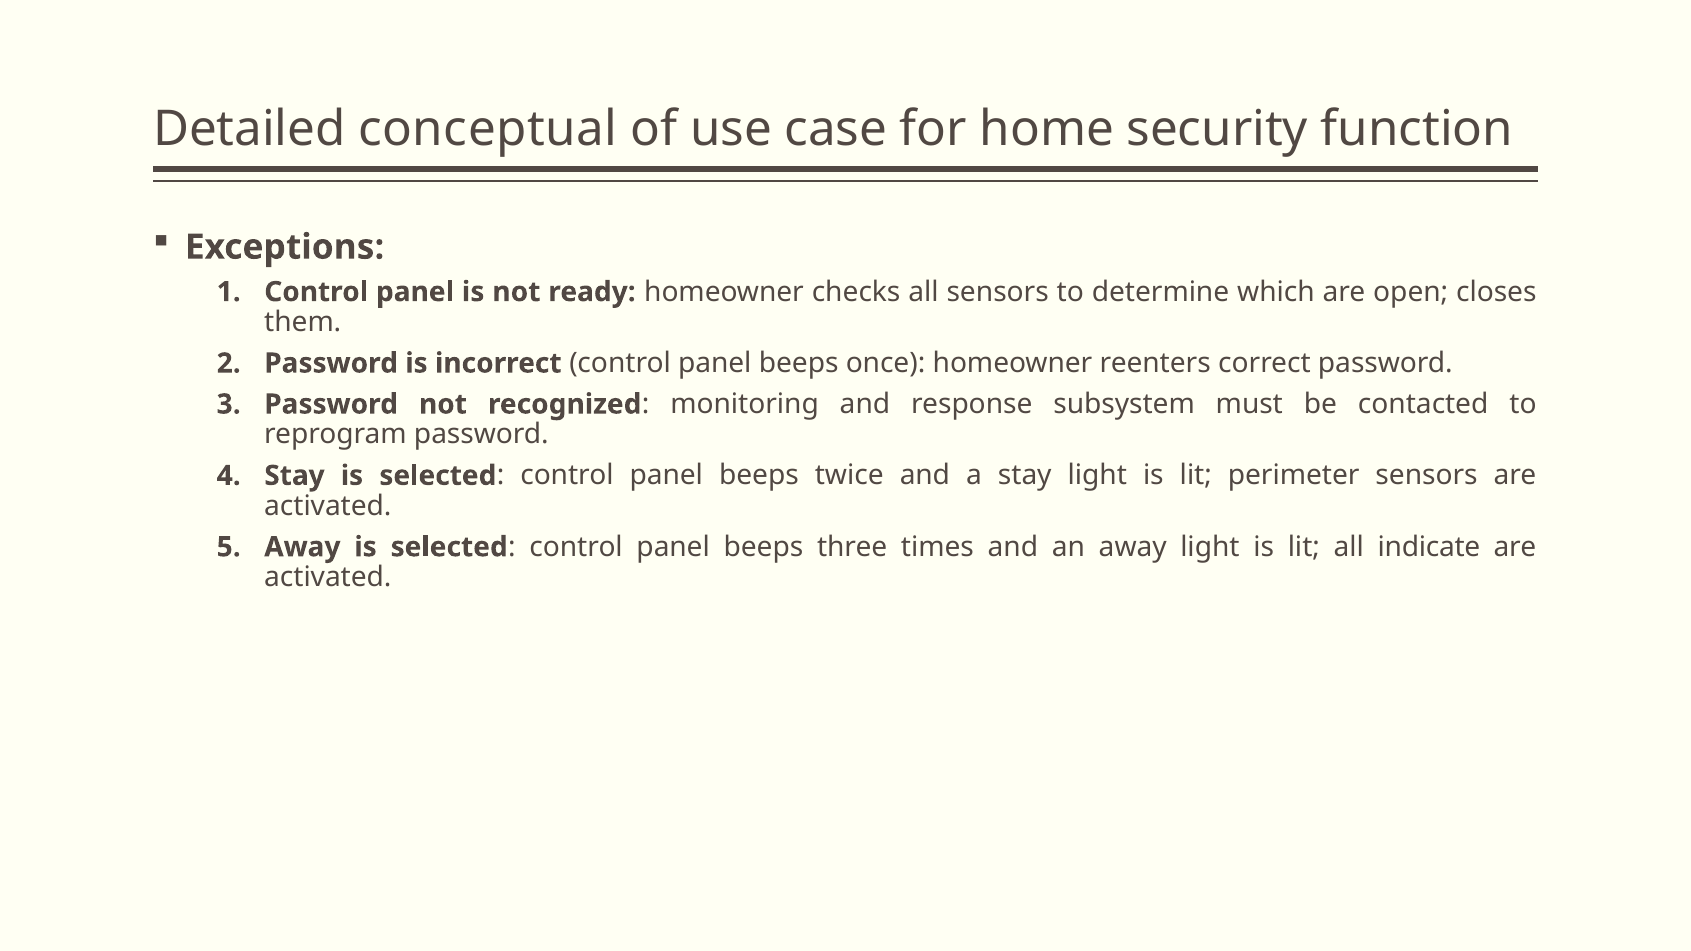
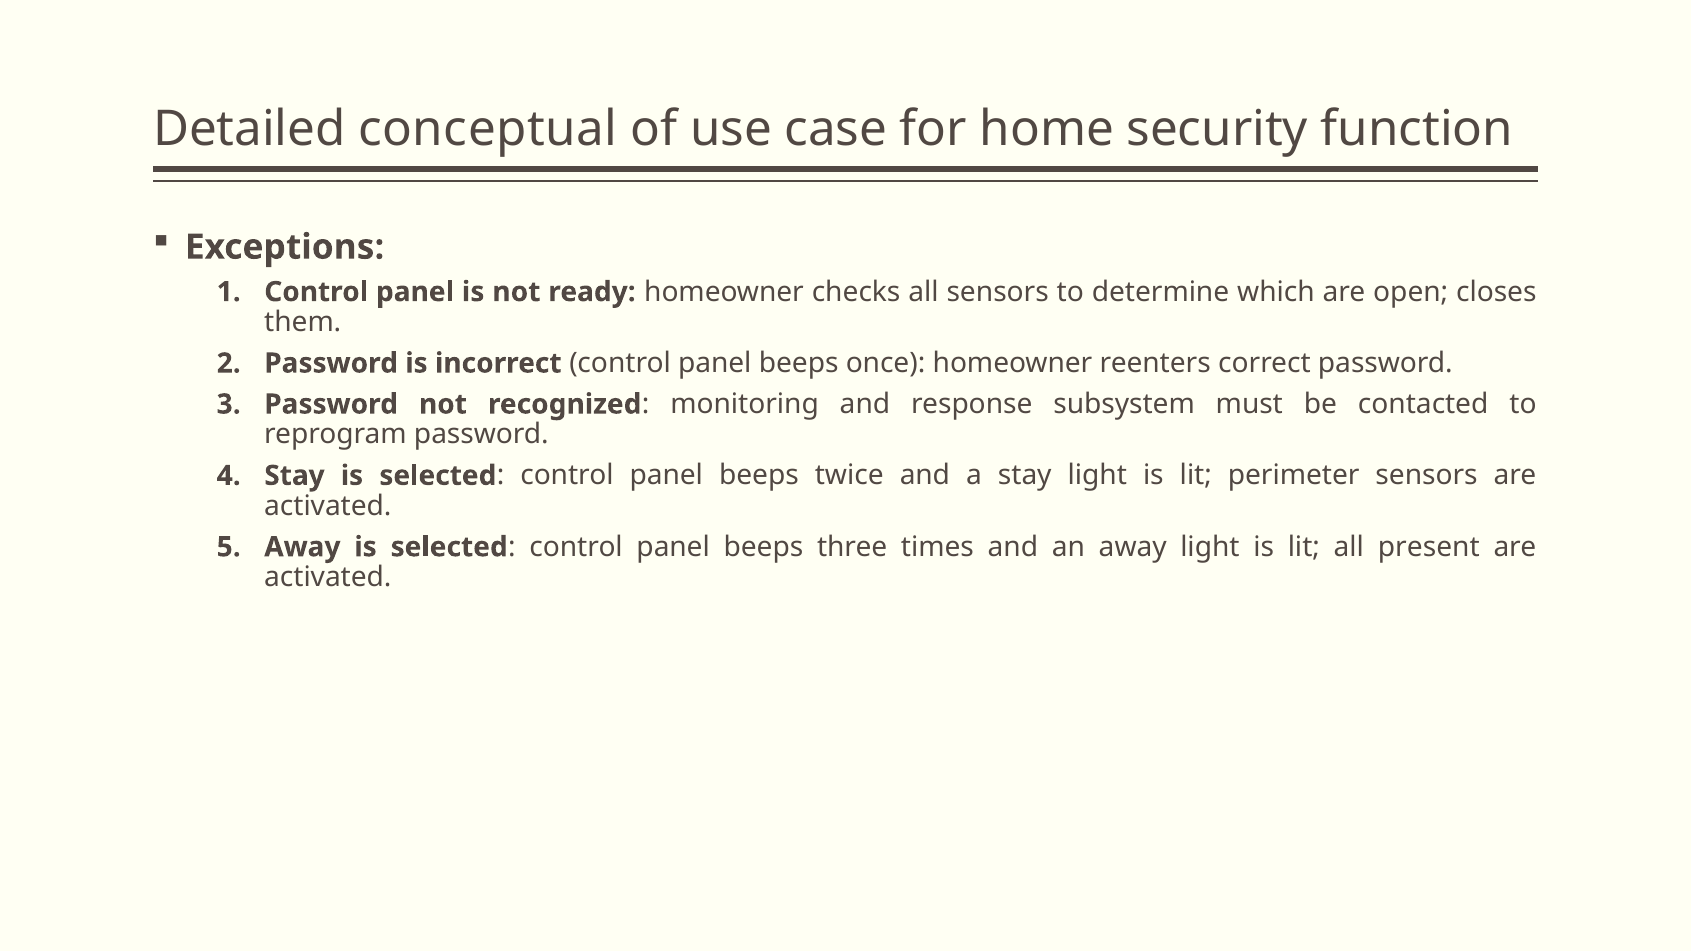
indicate: indicate -> present (1429, 547)
